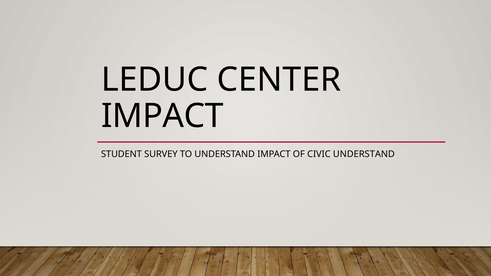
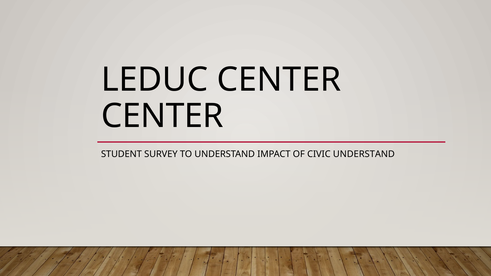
IMPACT: IMPACT -> CENTER (162, 116)
